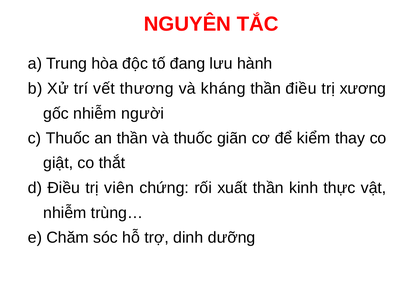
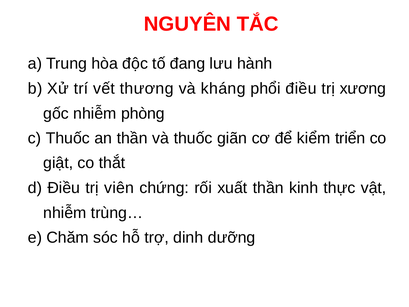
kháng thần: thần -> phổi (266, 88)
người: người -> phòng (143, 114)
thay: thay -> triển (350, 138)
